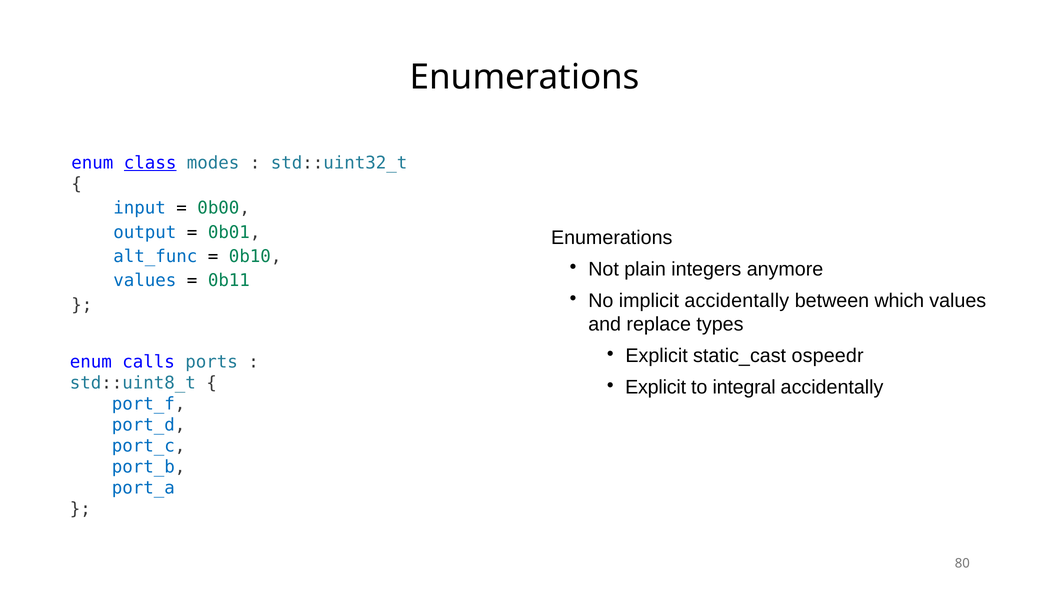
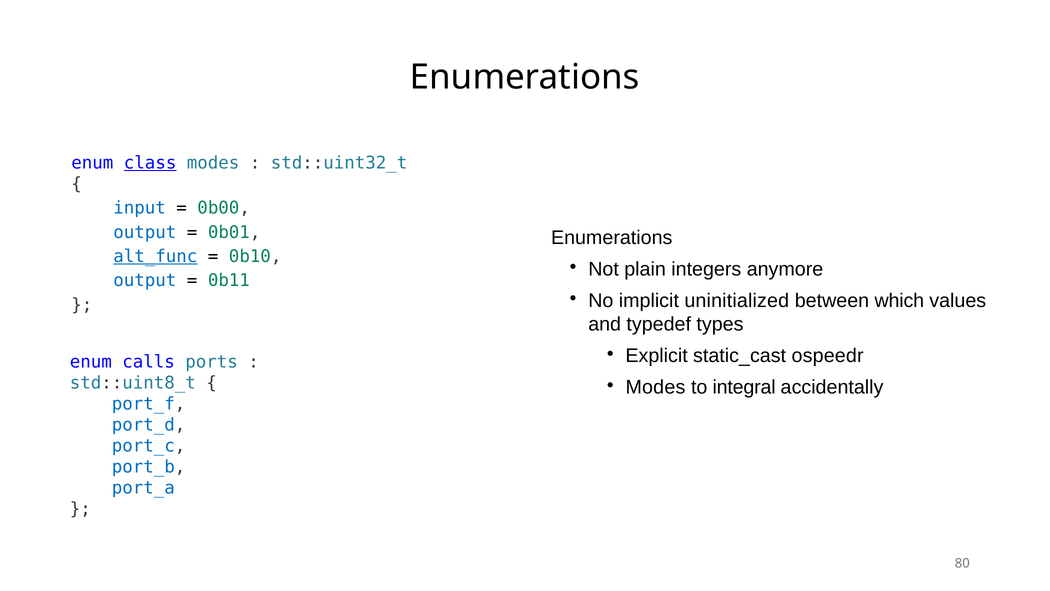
alt_func underline: none -> present (155, 256)
values: values -> output (145, 280)
implicit accidentally: accidentally -> uninitialized (737, 301)
replace: replace -> typedef (659, 324)
Explicit: Explicit -> Modes (655, 387)
